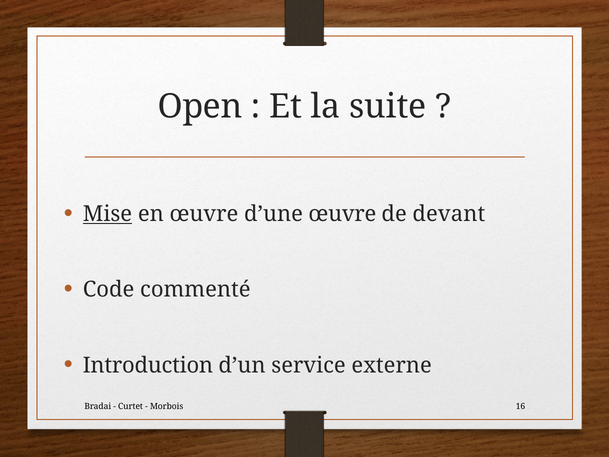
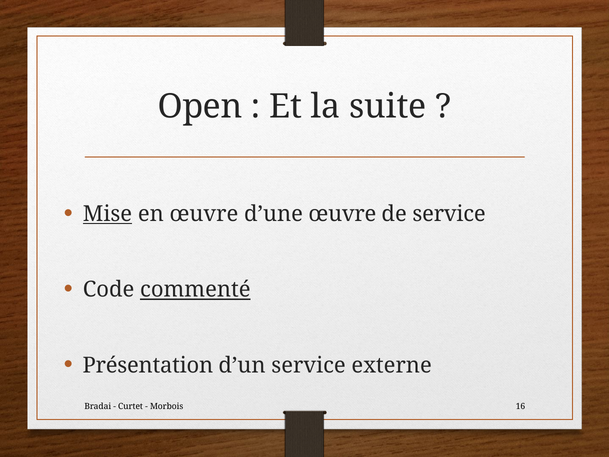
de devant: devant -> service (449, 214)
commenté underline: none -> present (195, 289)
Introduction: Introduction -> Présentation (148, 365)
